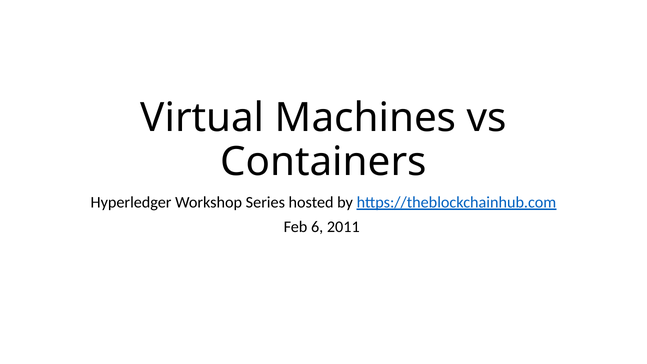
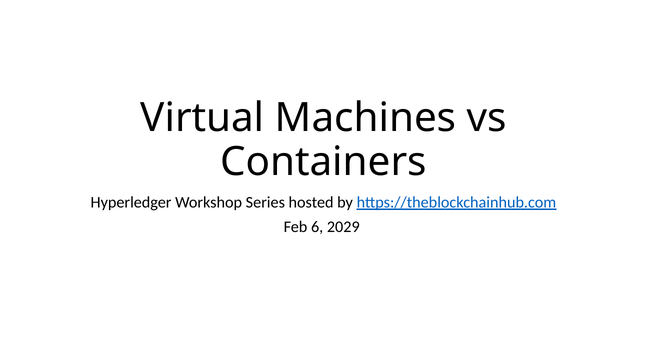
2011: 2011 -> 2029 (343, 227)
